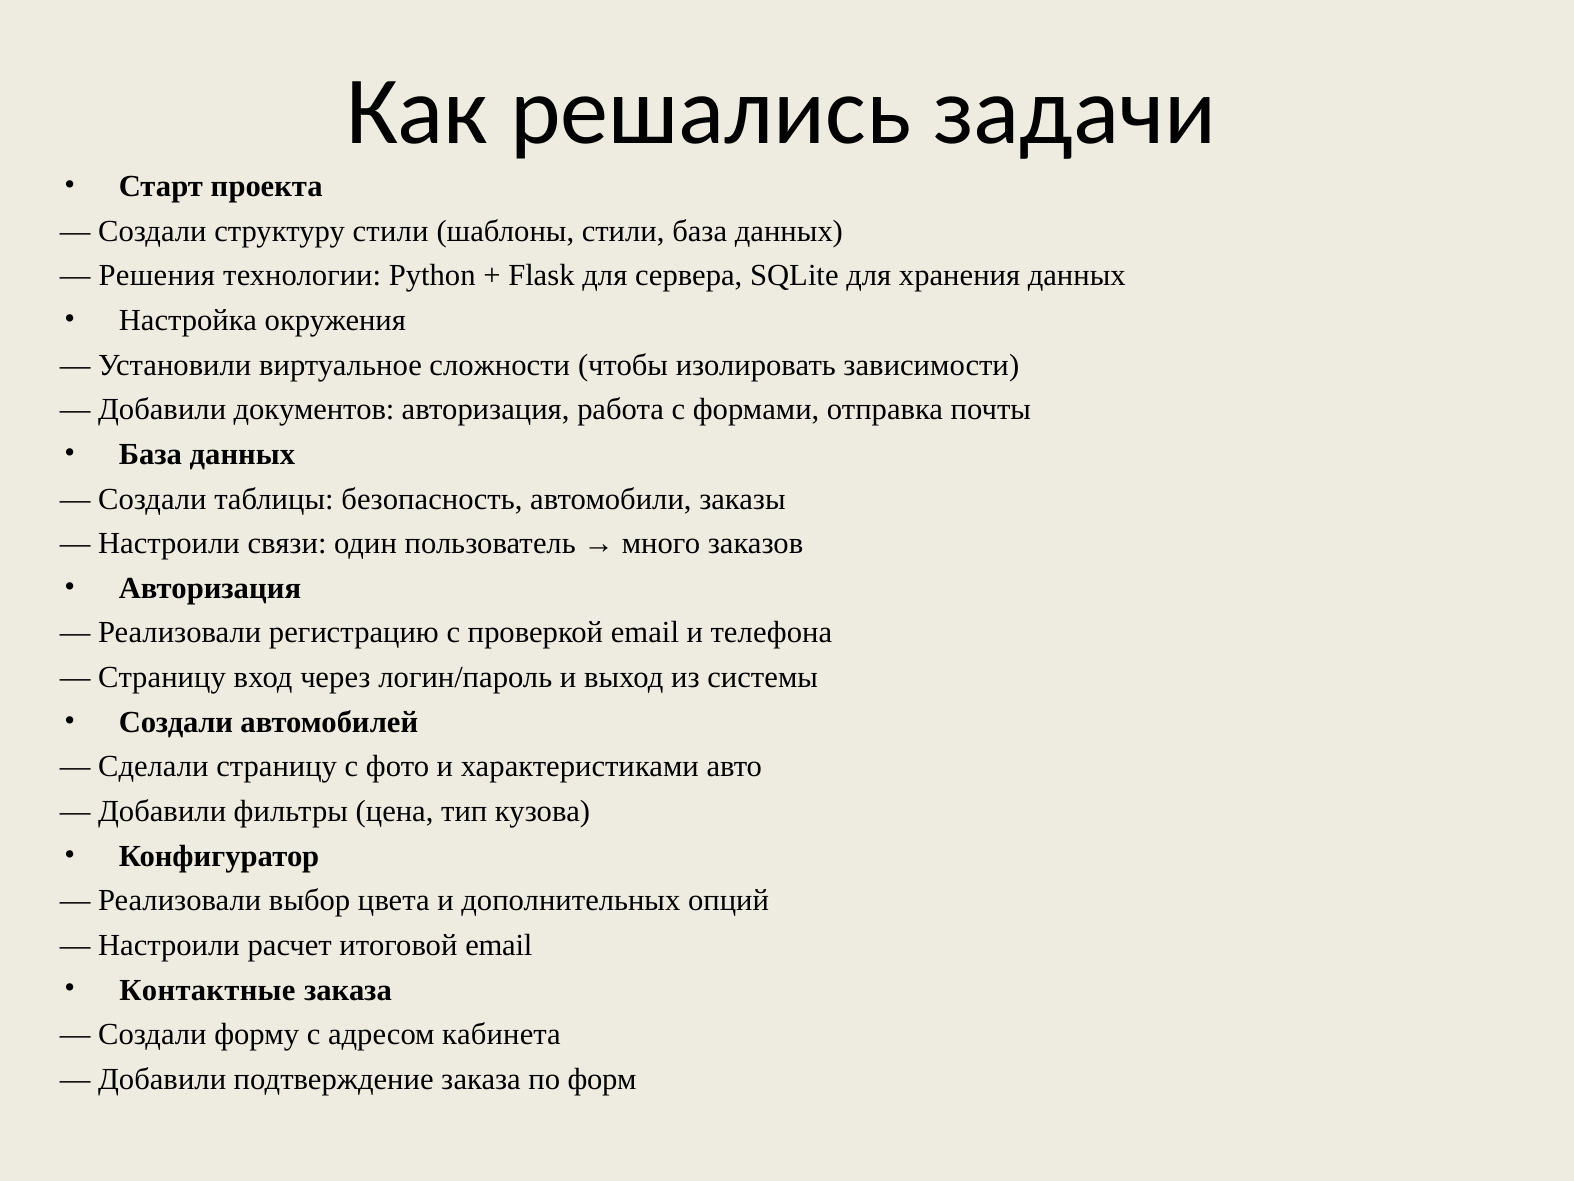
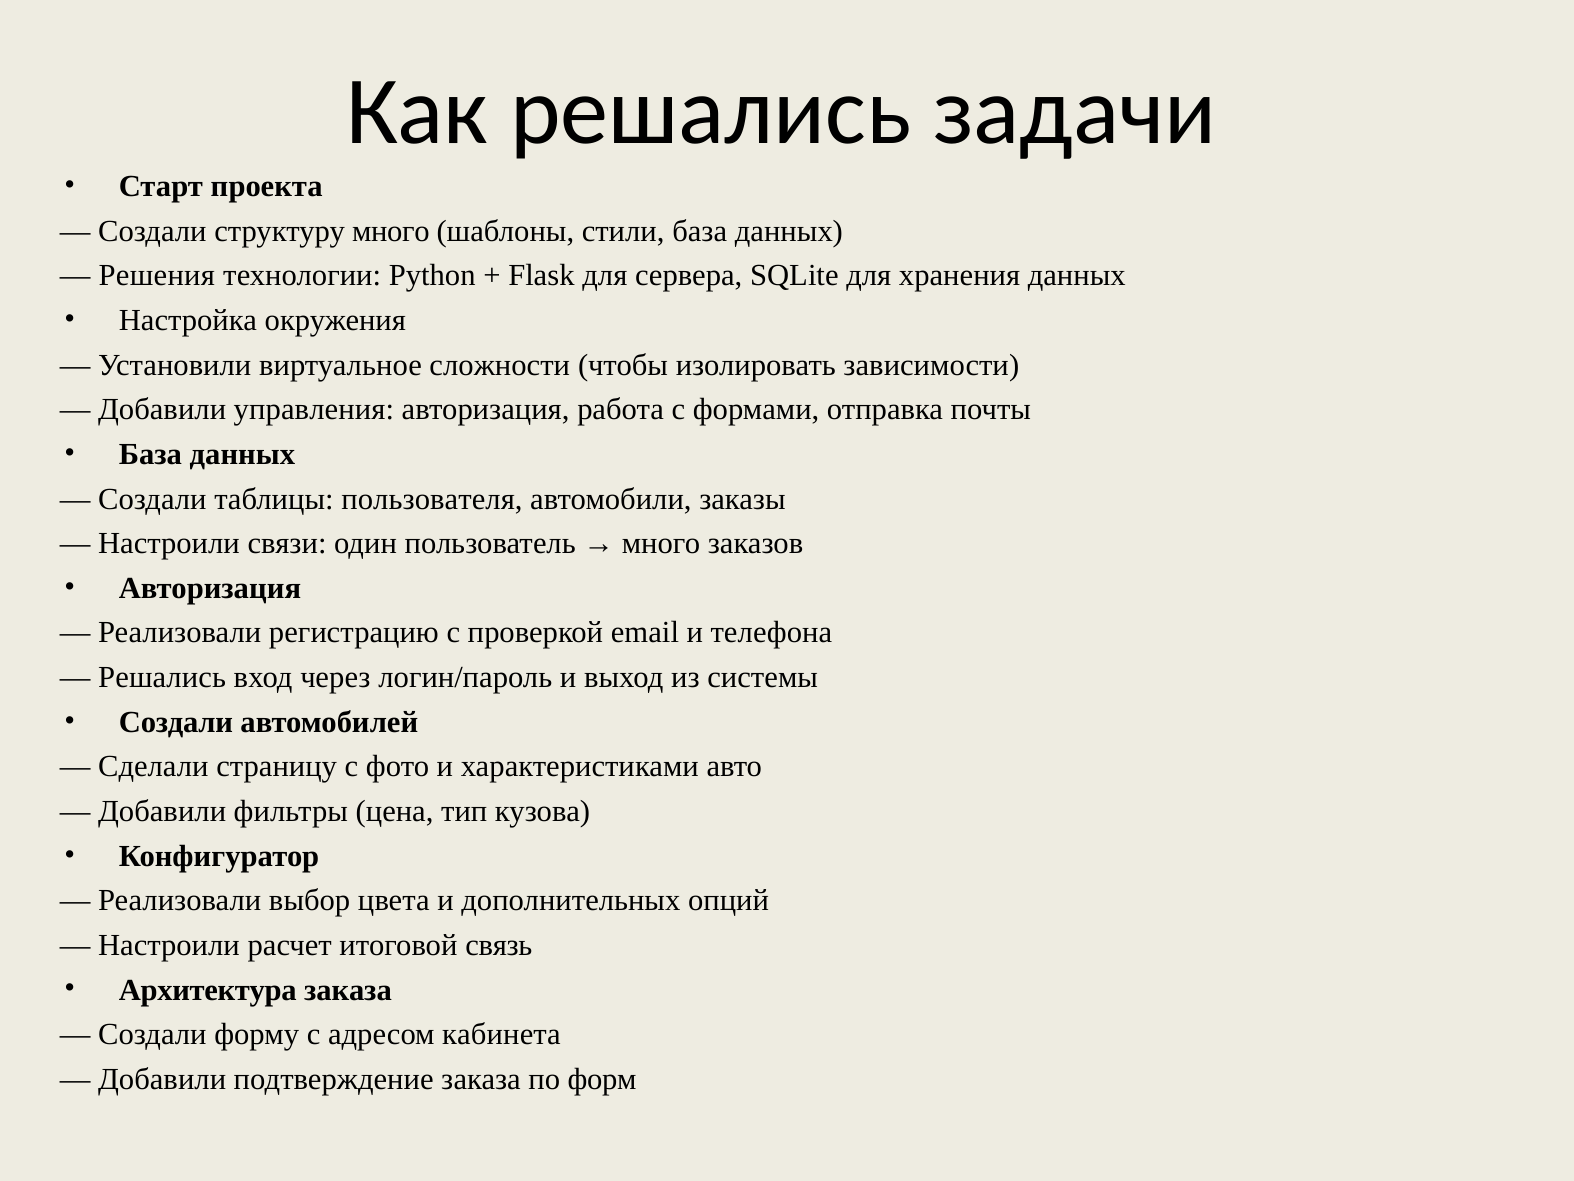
структуру стили: стили -> много (391, 231)
документов: документов -> управления (314, 409)
безопасность: безопасность -> пользователя (432, 499)
Страницу: Страницу -> Решались (162, 677)
итоговой email: email -> связь (499, 945)
Контактные: Контактные -> Архитектура (208, 990)
